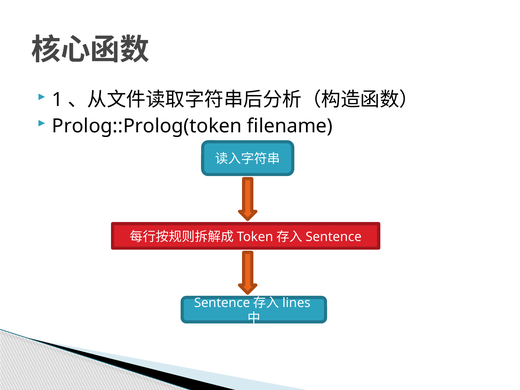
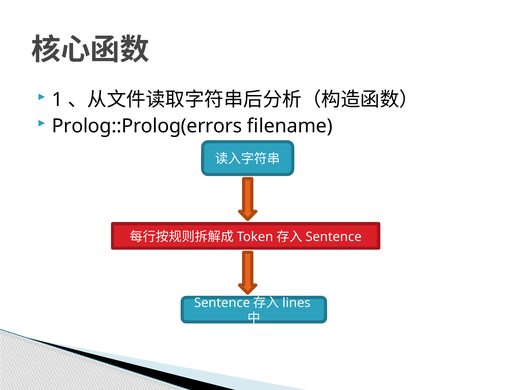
Prolog::Prolog(token: Prolog::Prolog(token -> Prolog::Prolog(errors (147, 126)
